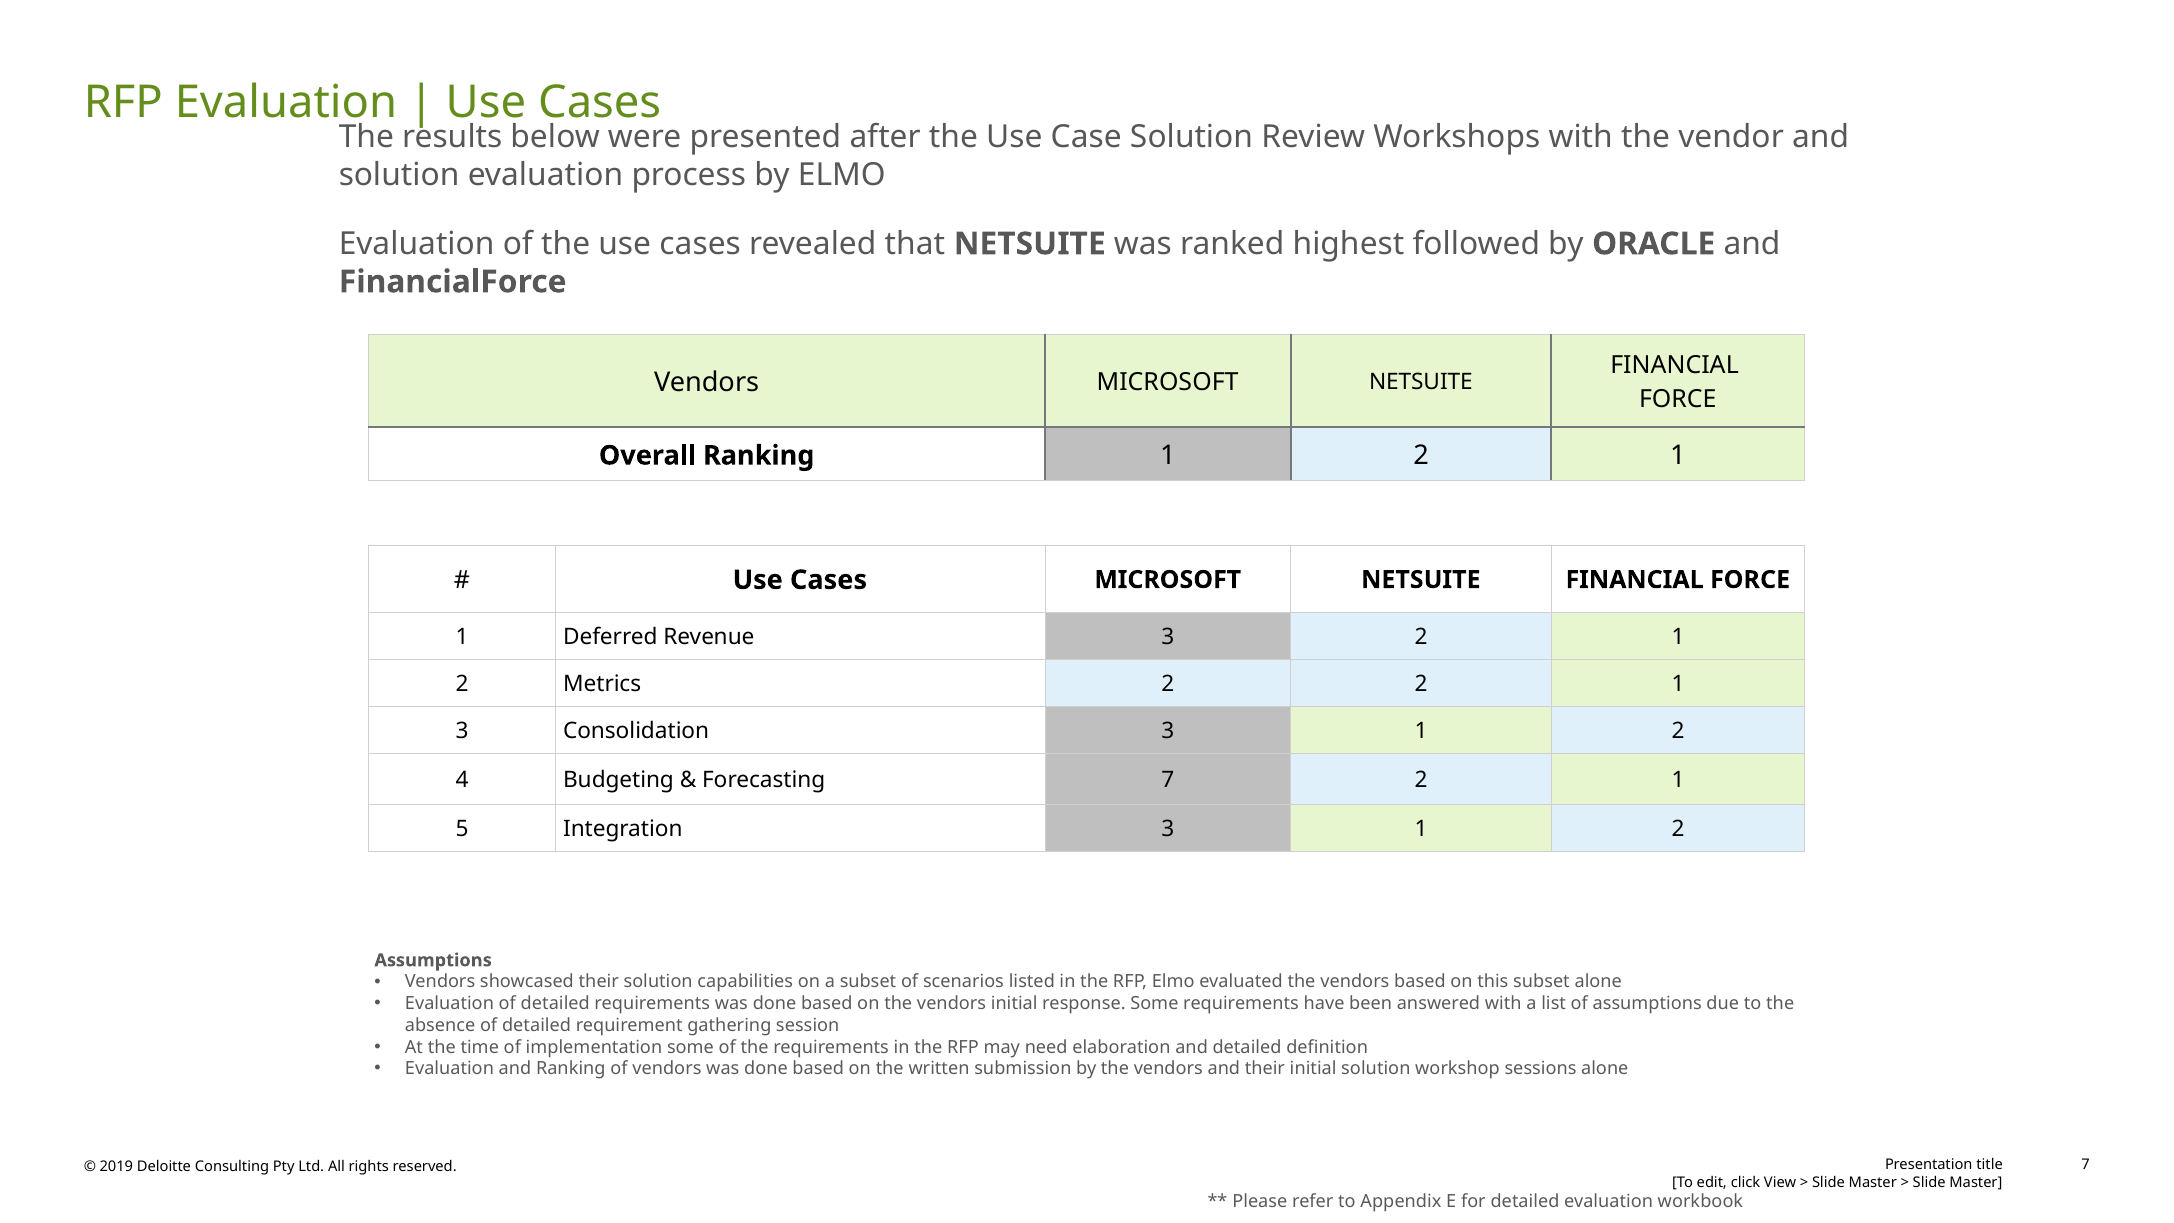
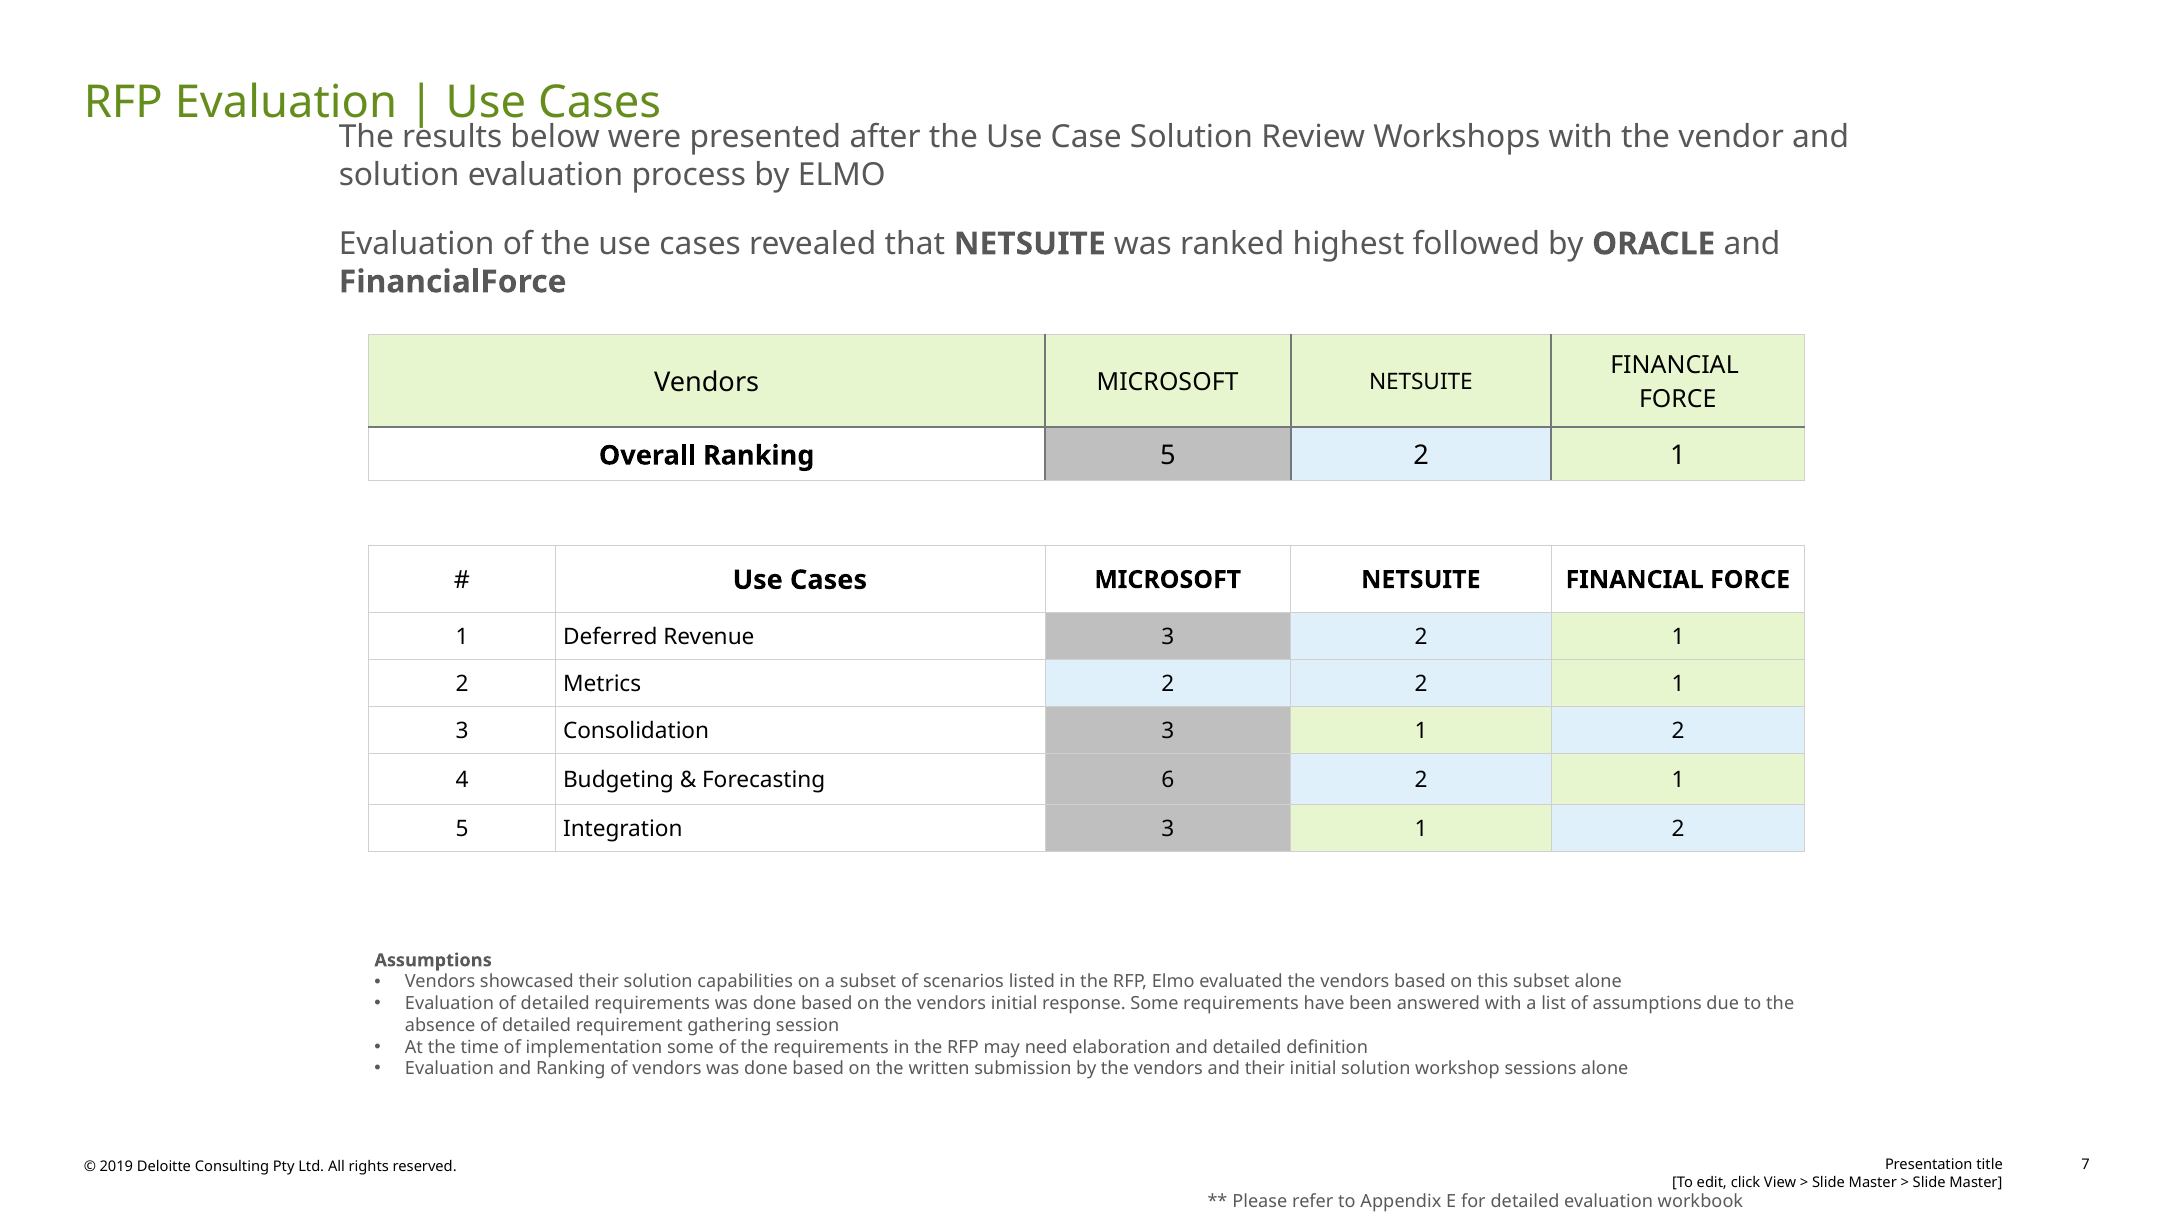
Ranking 1: 1 -> 5 (1168, 456)
Forecasting 7: 7 -> 6 (1168, 780)
